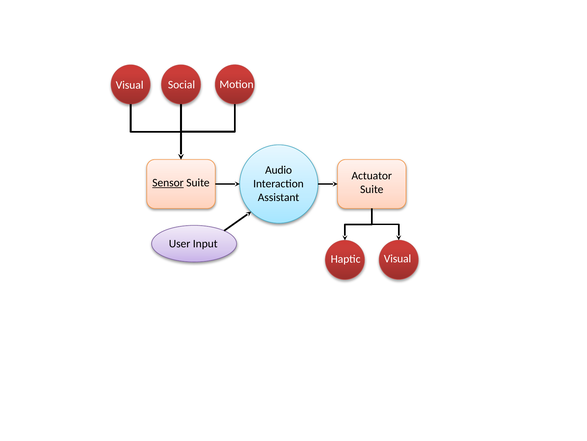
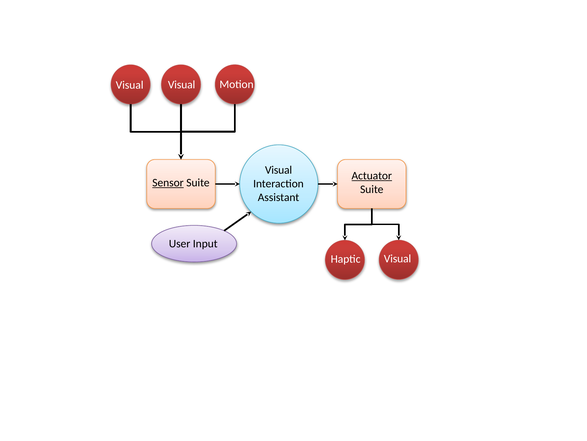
Visual Social: Social -> Visual (182, 85)
Audio: Audio -> Visual (279, 170)
Actuator underline: none -> present (372, 175)
